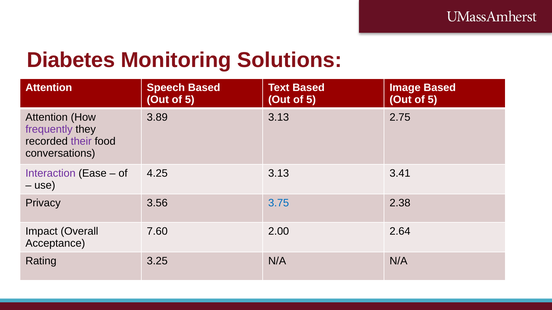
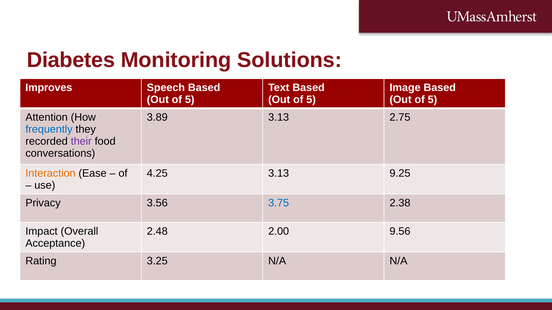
Attention: Attention -> Improves (49, 88)
frequently colour: purple -> blue (49, 129)
Interaction colour: purple -> orange (50, 174)
3.41: 3.41 -> 9.25 (400, 174)
7.60: 7.60 -> 2.48 (157, 232)
2.64: 2.64 -> 9.56 (400, 232)
